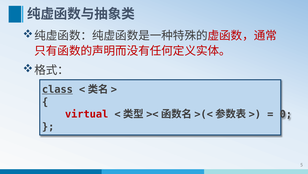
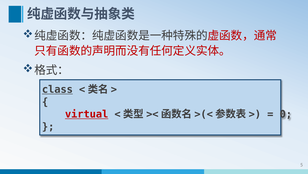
virtual underline: none -> present (87, 114)
